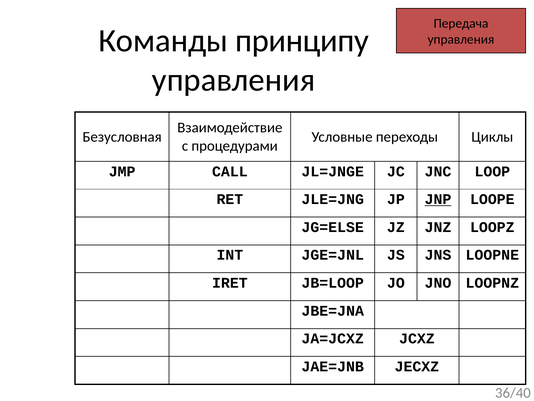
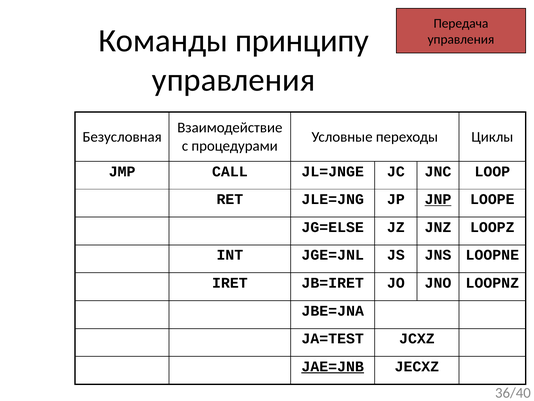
JB=LOOP: JB=LOOP -> JB=IRET (333, 283)
JA=JCXZ: JA=JCXZ -> JA=TEST (333, 338)
JAE=JNB underline: none -> present (333, 366)
